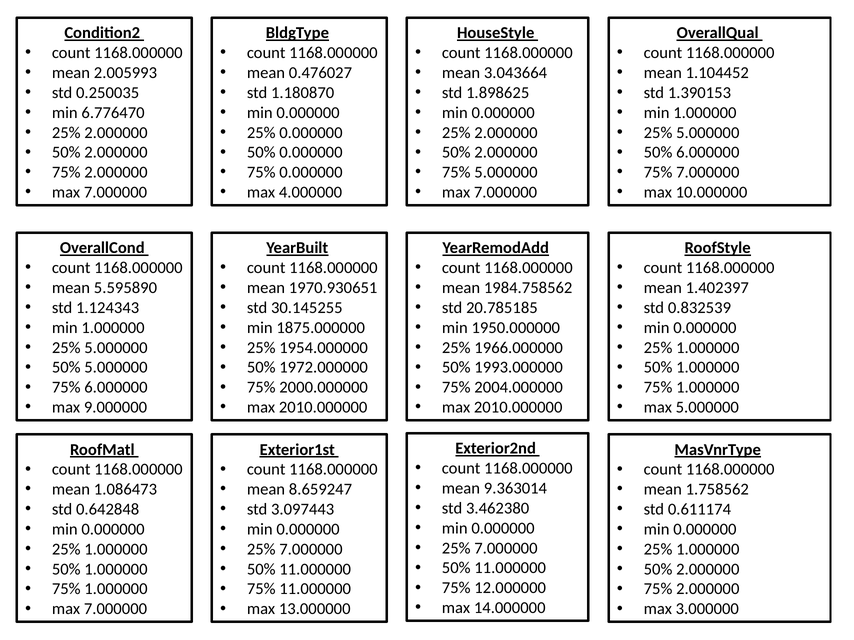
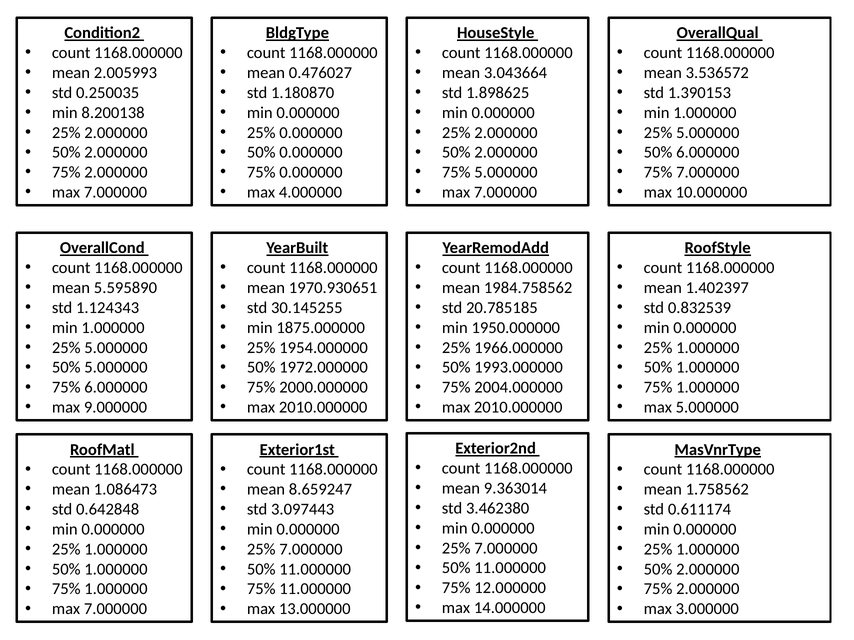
1.104452: 1.104452 -> 3.536572 (717, 73)
6.776470: 6.776470 -> 8.200138 (113, 113)
